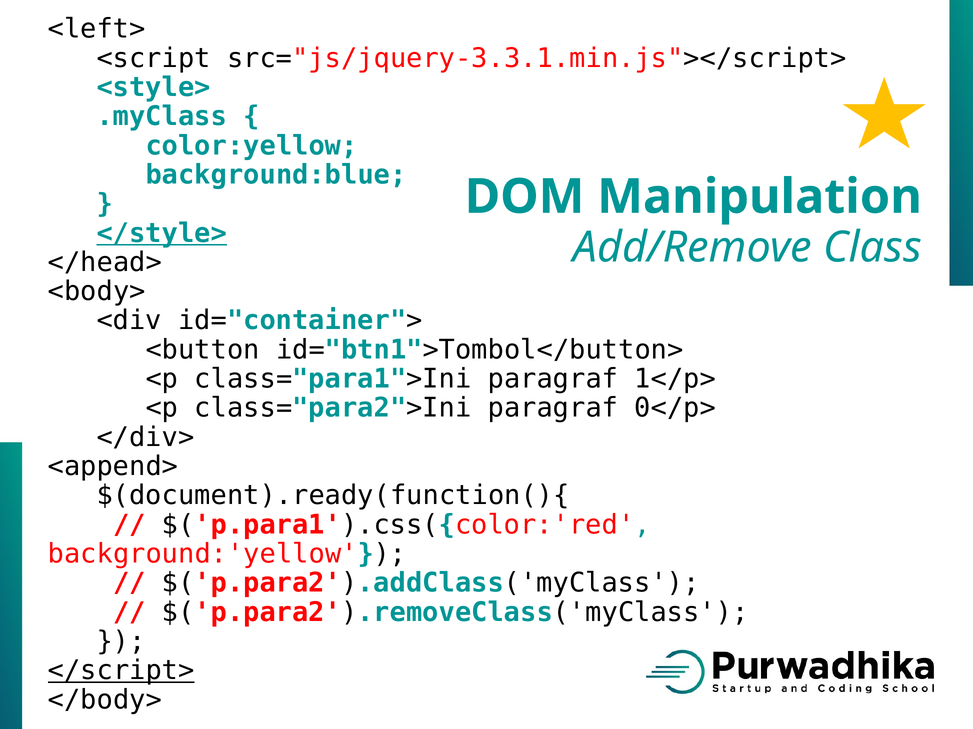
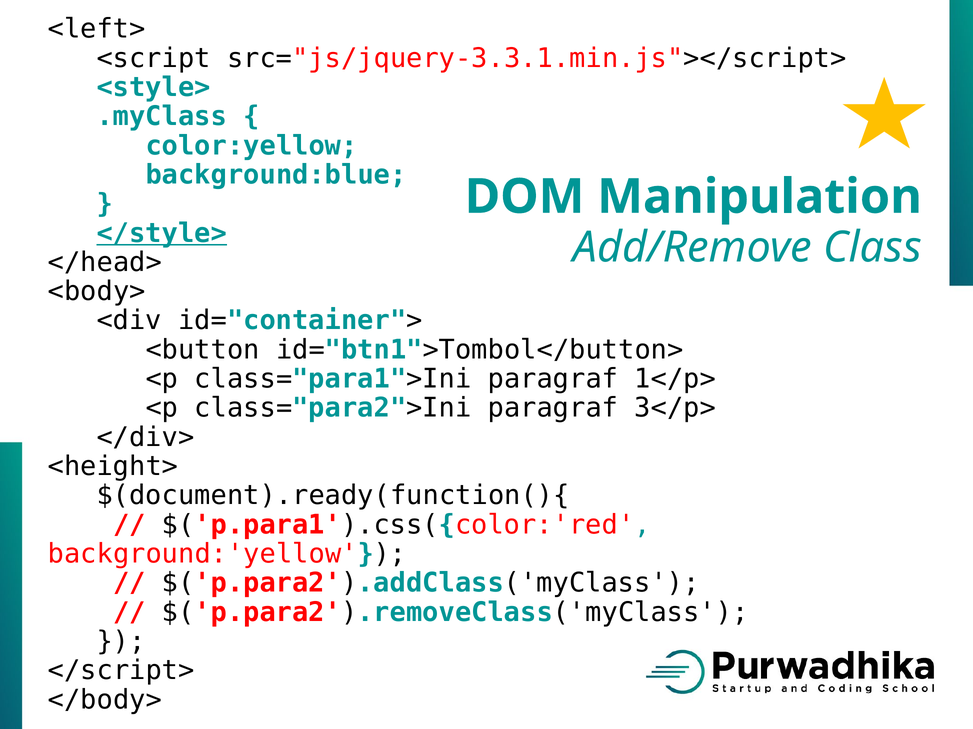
0</p>: 0</p> -> 3</p> (675, 408)
<append>: <append> -> <height> (113, 467)
</script> underline: present -> none (121, 671)
